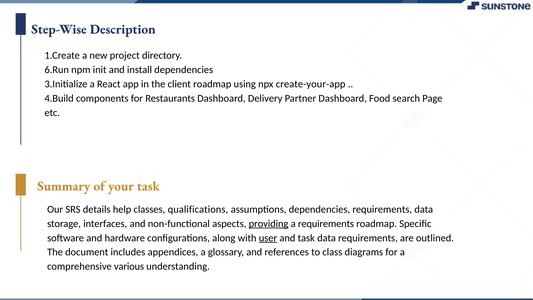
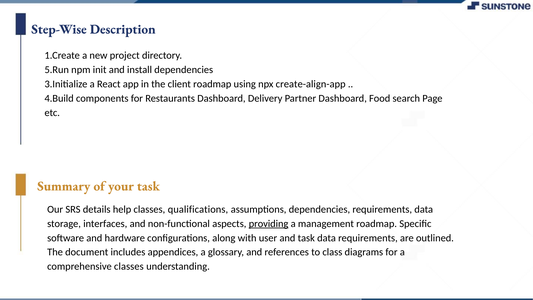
6.Run: 6.Run -> 5.Run (57, 70)
create-your-app: create-your-app -> create-align-app (311, 84)
a requirements: requirements -> management (326, 224)
user underline: present -> none (268, 238)
comprehensive various: various -> classes (129, 266)
